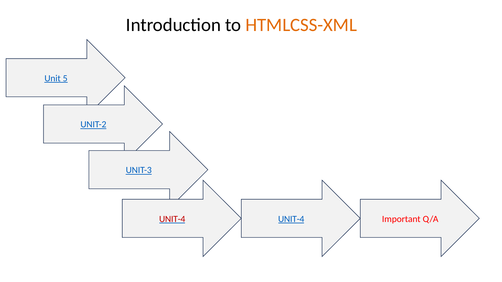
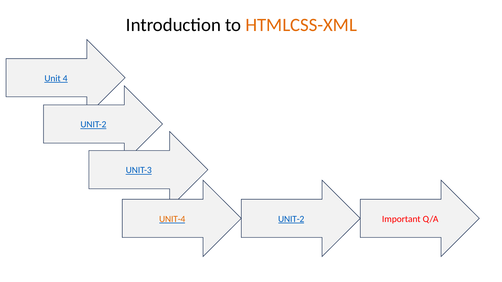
5: 5 -> 4 (65, 78)
UNIT-4 colour: red -> orange (172, 219)
UNIT-4: UNIT-4 -> UNIT-2 (291, 219)
